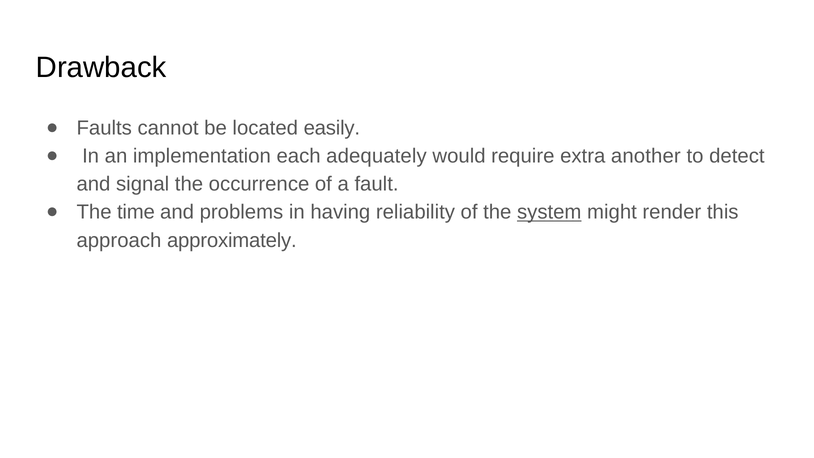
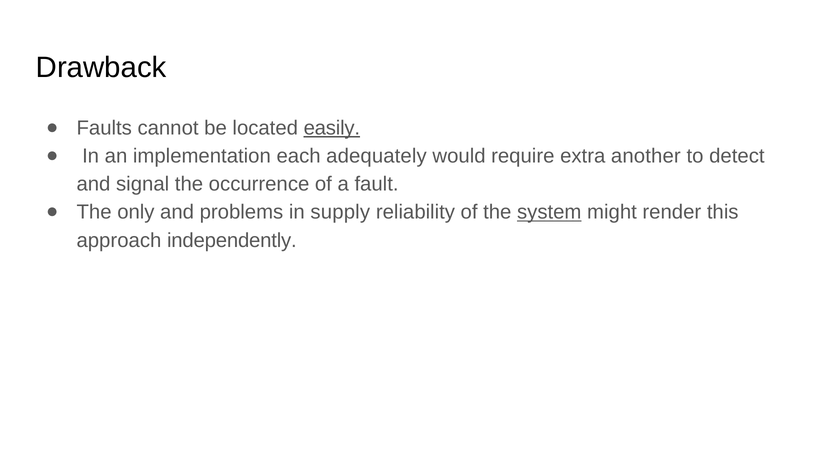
easily underline: none -> present (332, 128)
time: time -> only (136, 212)
having: having -> supply (340, 212)
approximately: approximately -> independently (232, 240)
